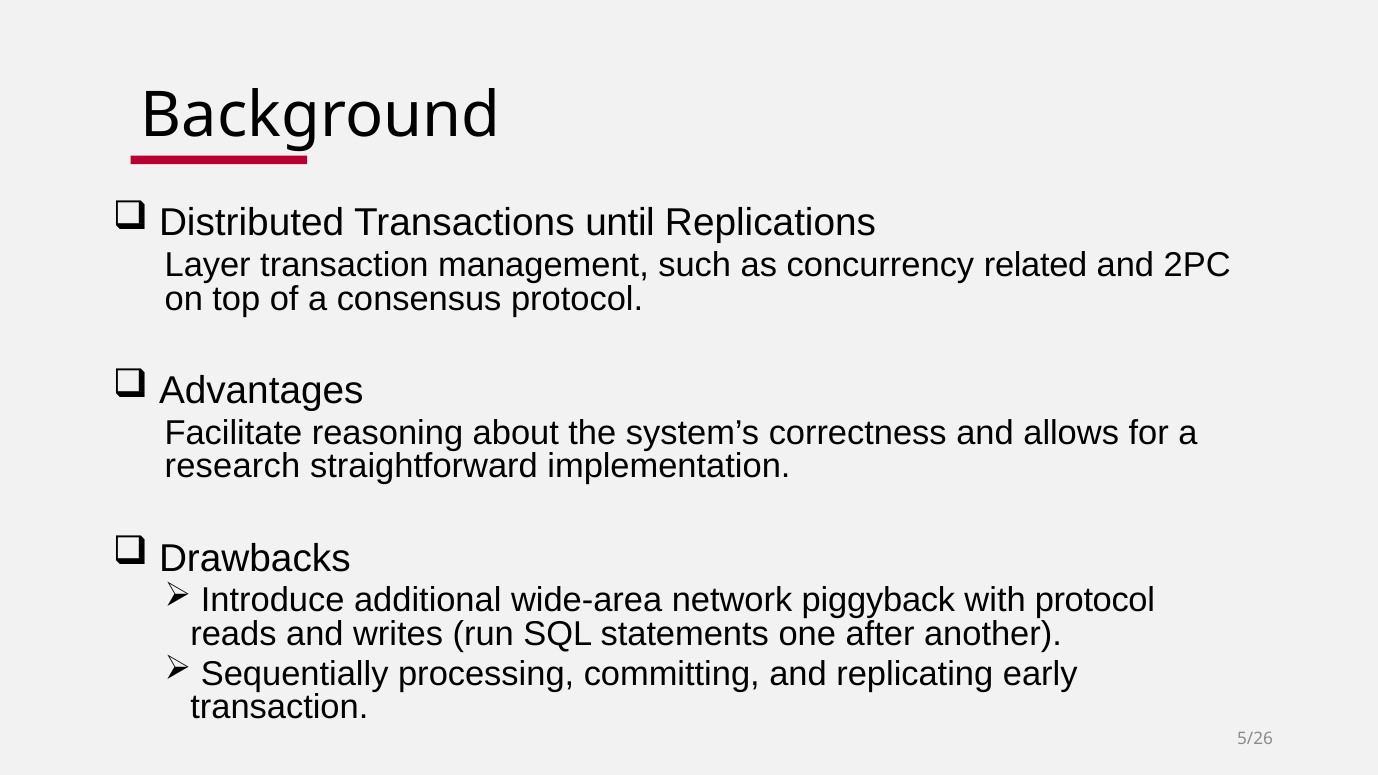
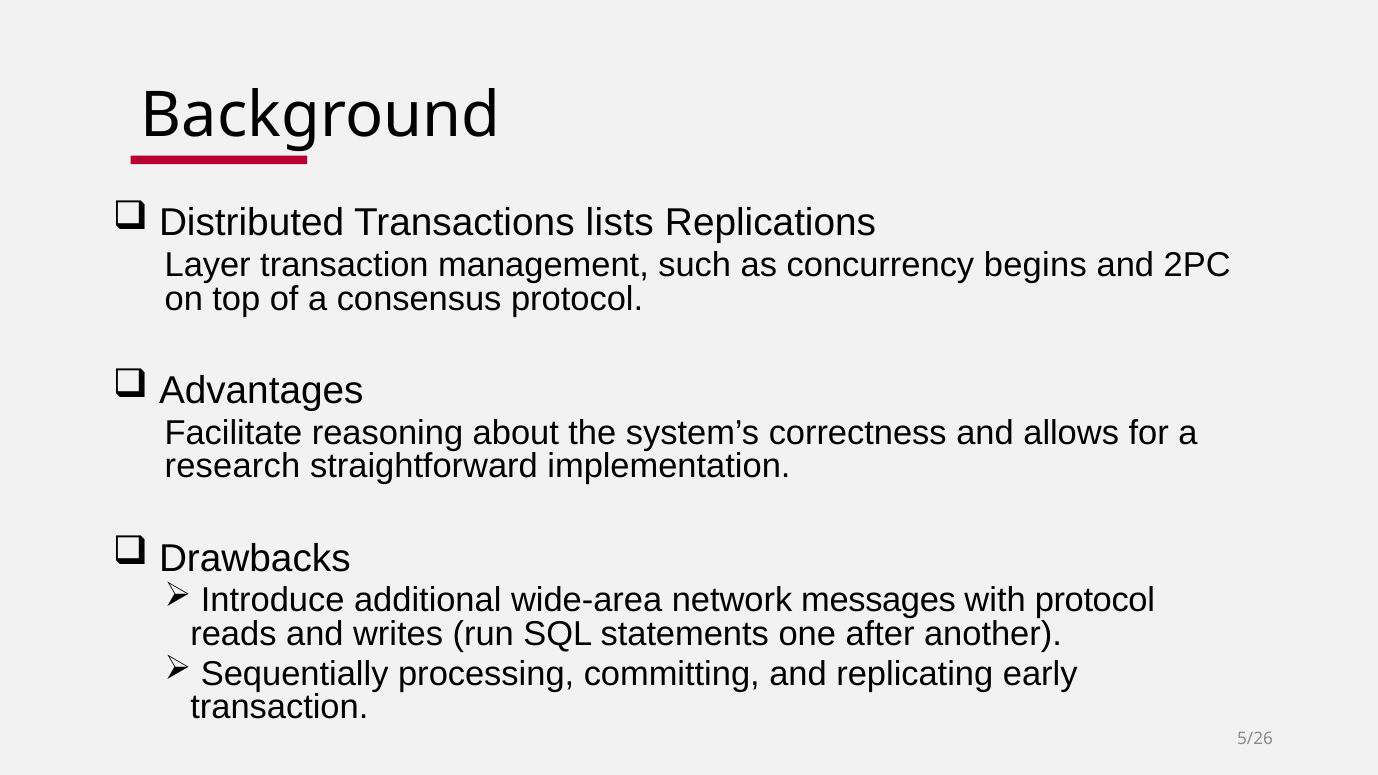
until: until -> lists (620, 223)
related: related -> begins (1035, 265)
piggyback: piggyback -> messages (879, 601)
